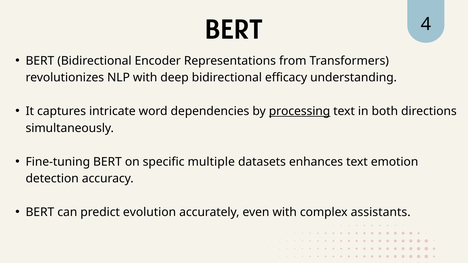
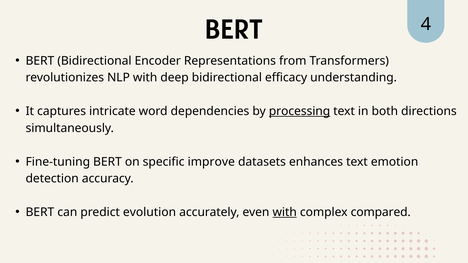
multiple: multiple -> improve (211, 162)
with underline: none -> present (285, 212)
assistants: assistants -> compared (381, 212)
